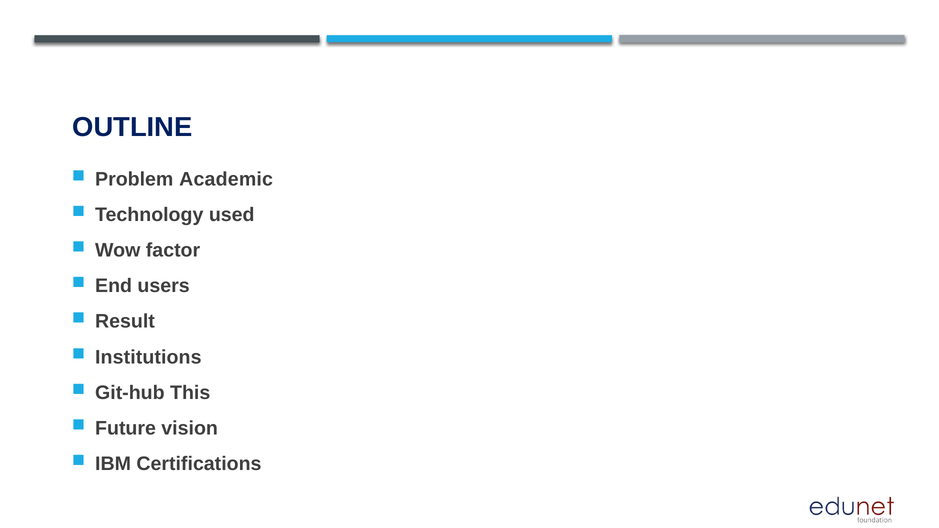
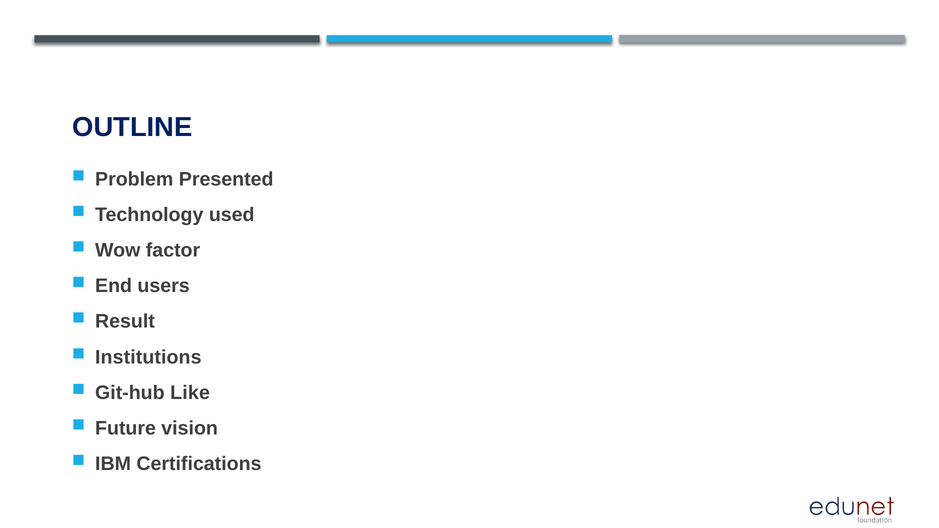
Academic: Academic -> Presented (226, 179)
This: This -> Like (190, 393)
